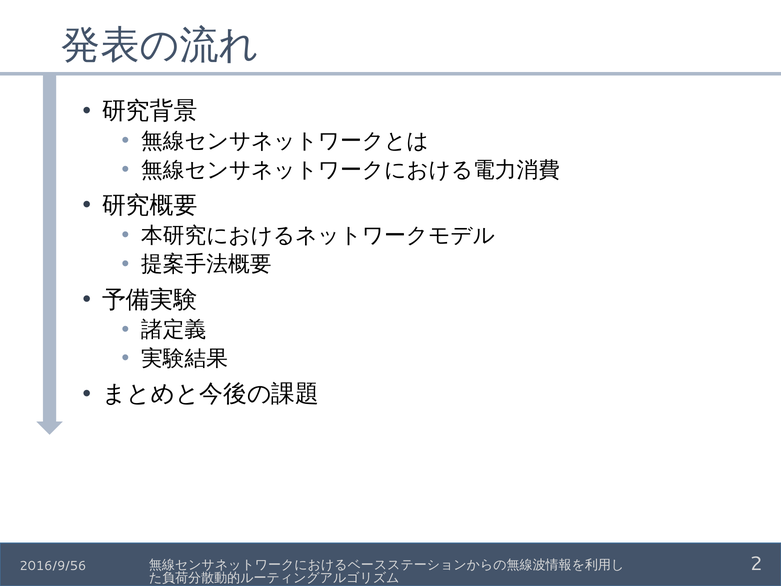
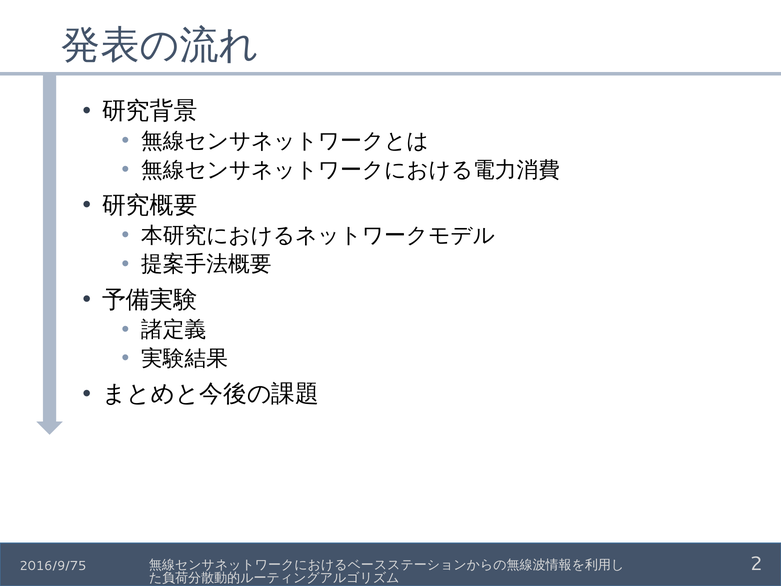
2016/9/56: 2016/9/56 -> 2016/9/75 (53, 565)
